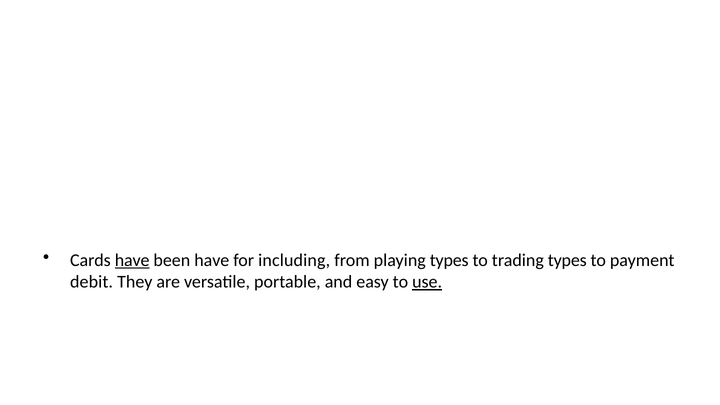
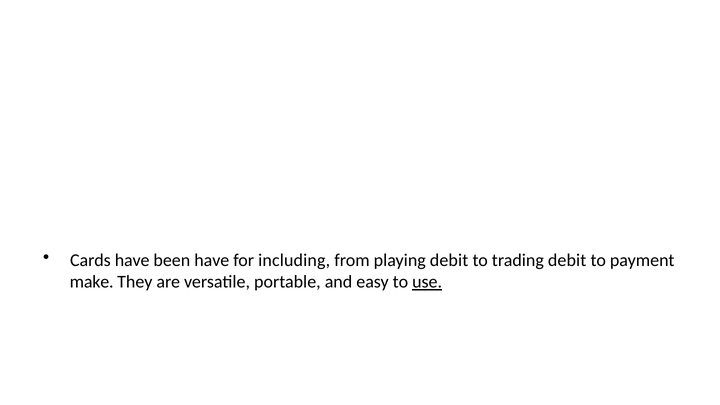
have underline: present -> none (132, 260)
playing types: types -> debit (449, 260)
trading types: types -> debit (567, 260)
debit: debit -> make (92, 282)
